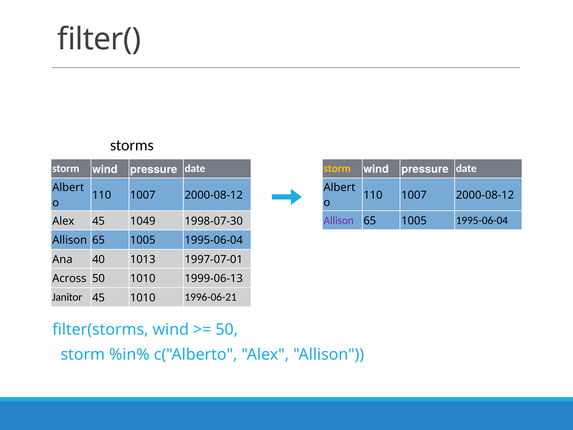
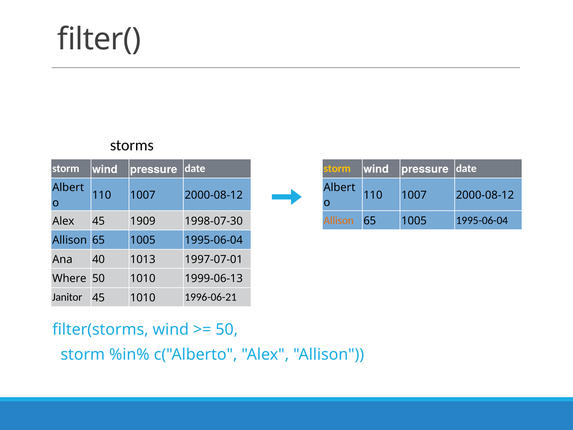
Allison colour: purple -> orange (339, 220)
1049: 1049 -> 1909 (143, 221)
Across: Across -> Where (69, 278)
